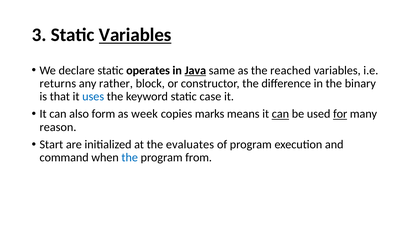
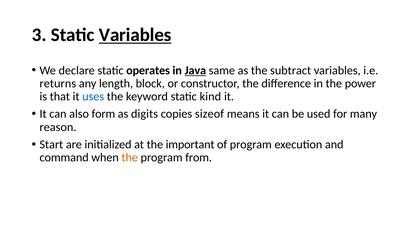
reached: reached -> subtract (291, 70)
rather: rather -> length (116, 83)
binary: binary -> power (360, 83)
case: case -> kind (210, 97)
week: week -> digits (145, 114)
marks: marks -> sizeof (210, 114)
can underline: present -> none (280, 114)
for underline: present -> none (340, 114)
evaluates: evaluates -> important (190, 145)
the colour: blue -> orange (130, 158)
